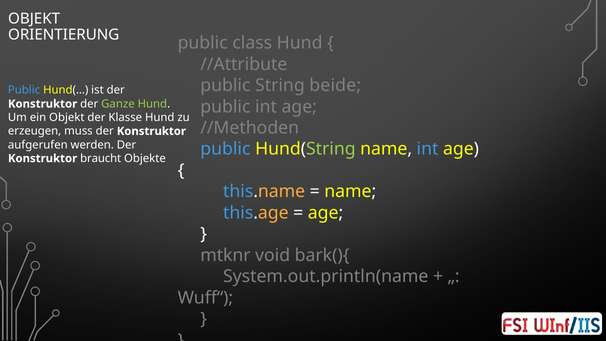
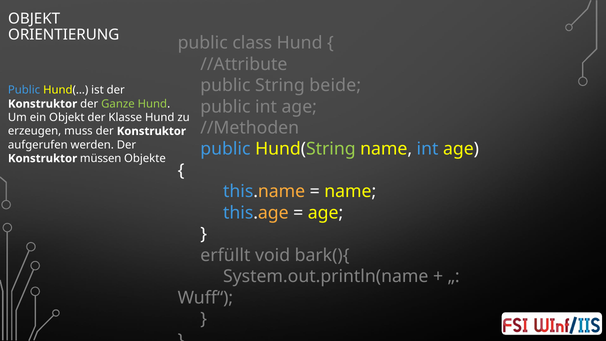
braucht: braucht -> müssen (101, 158)
mtknr: mtknr -> erfüllt (225, 255)
